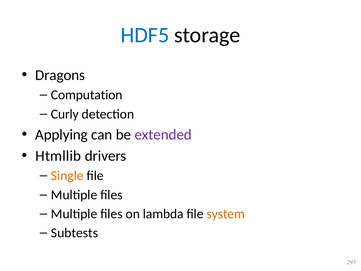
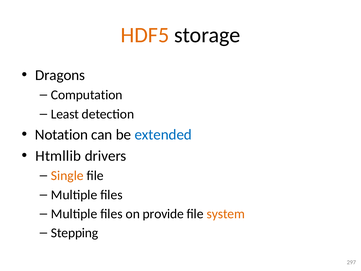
HDF5 colour: blue -> orange (145, 35)
Curly: Curly -> Least (65, 114)
Applying: Applying -> Notation (62, 134)
extended colour: purple -> blue (163, 134)
lambda: lambda -> provide (163, 214)
Subtests: Subtests -> Stepping (75, 233)
